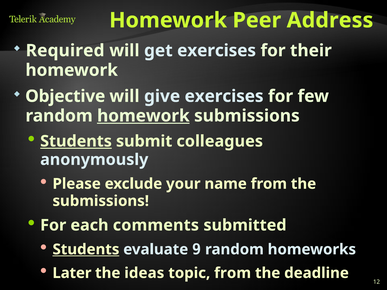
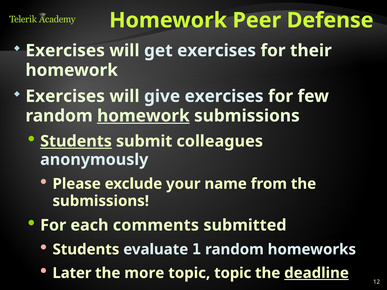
Address: Address -> Defense (330, 20)
Required: Required -> Exercises (65, 51)
Objective: Objective -> Exercises (65, 96)
Students underline: present -> none (86, 250)
9: 9 -> 1 (197, 250)
ideas: ideas -> more (144, 273)
topic from: from -> topic (233, 273)
deadline underline: none -> present (317, 273)
